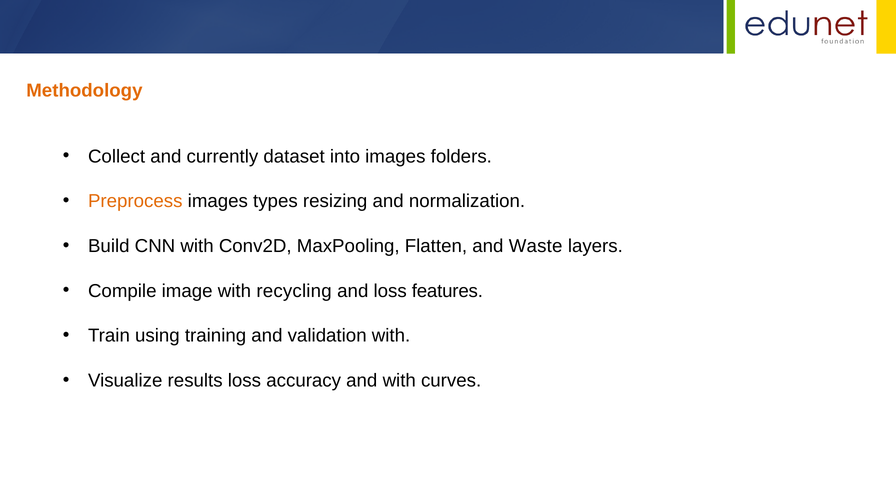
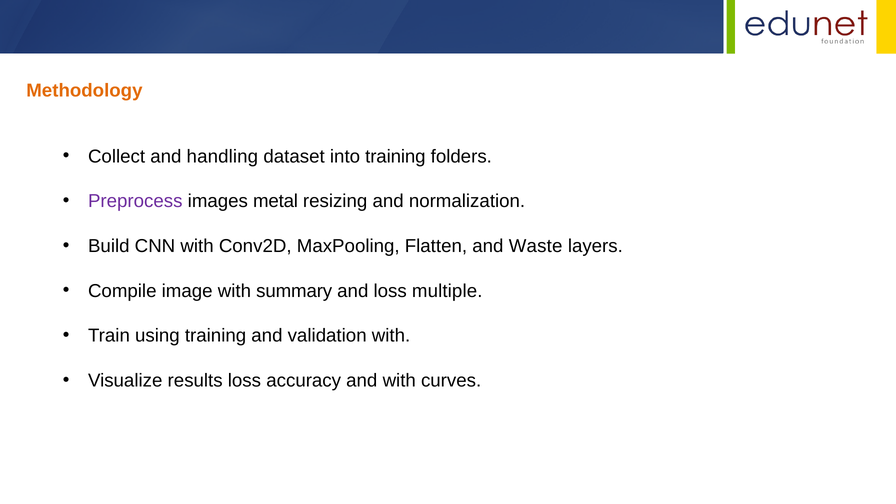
currently: currently -> handling (222, 156)
into images: images -> training (395, 156)
Preprocess colour: orange -> purple (135, 201)
types: types -> metal (276, 201)
recycling: recycling -> summary (294, 291)
features: features -> multiple (447, 291)
